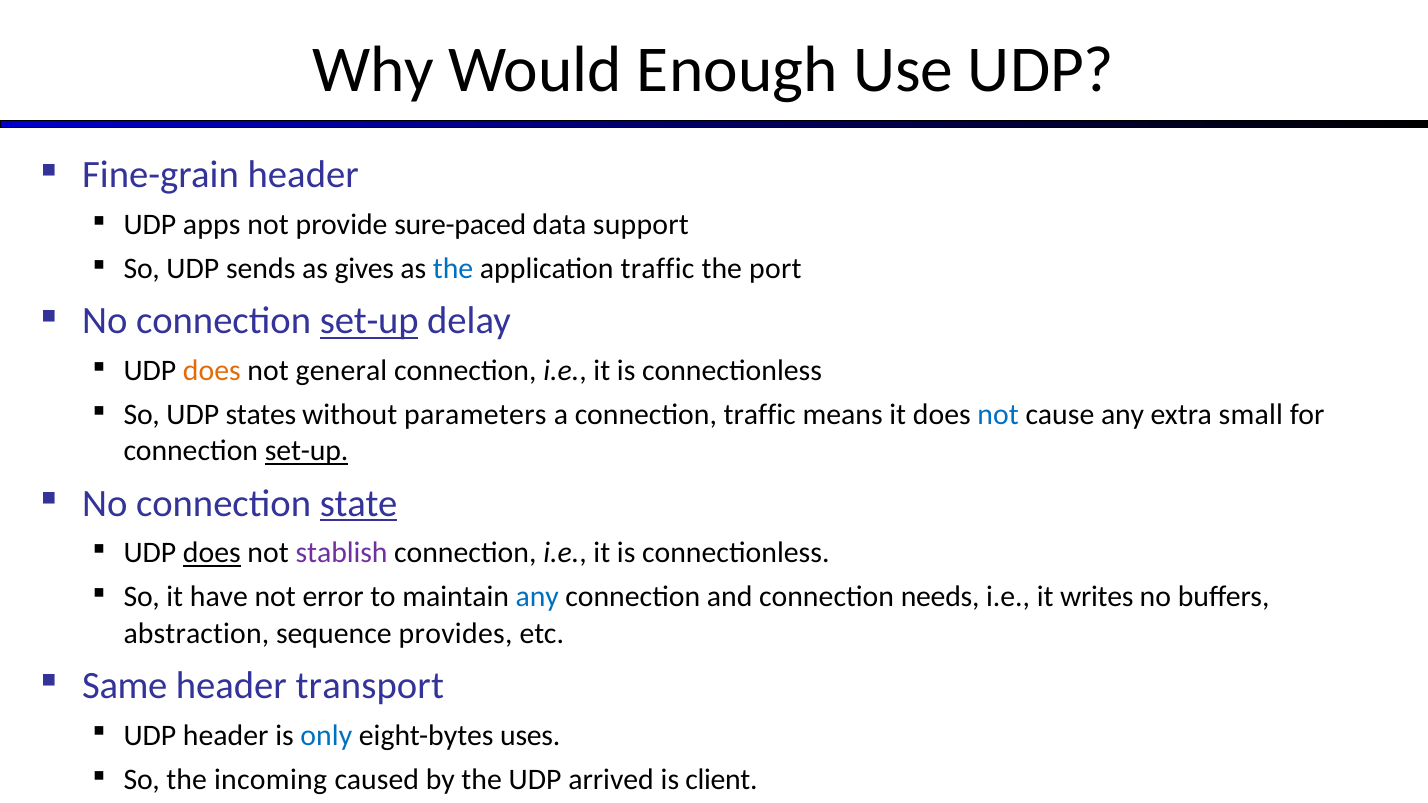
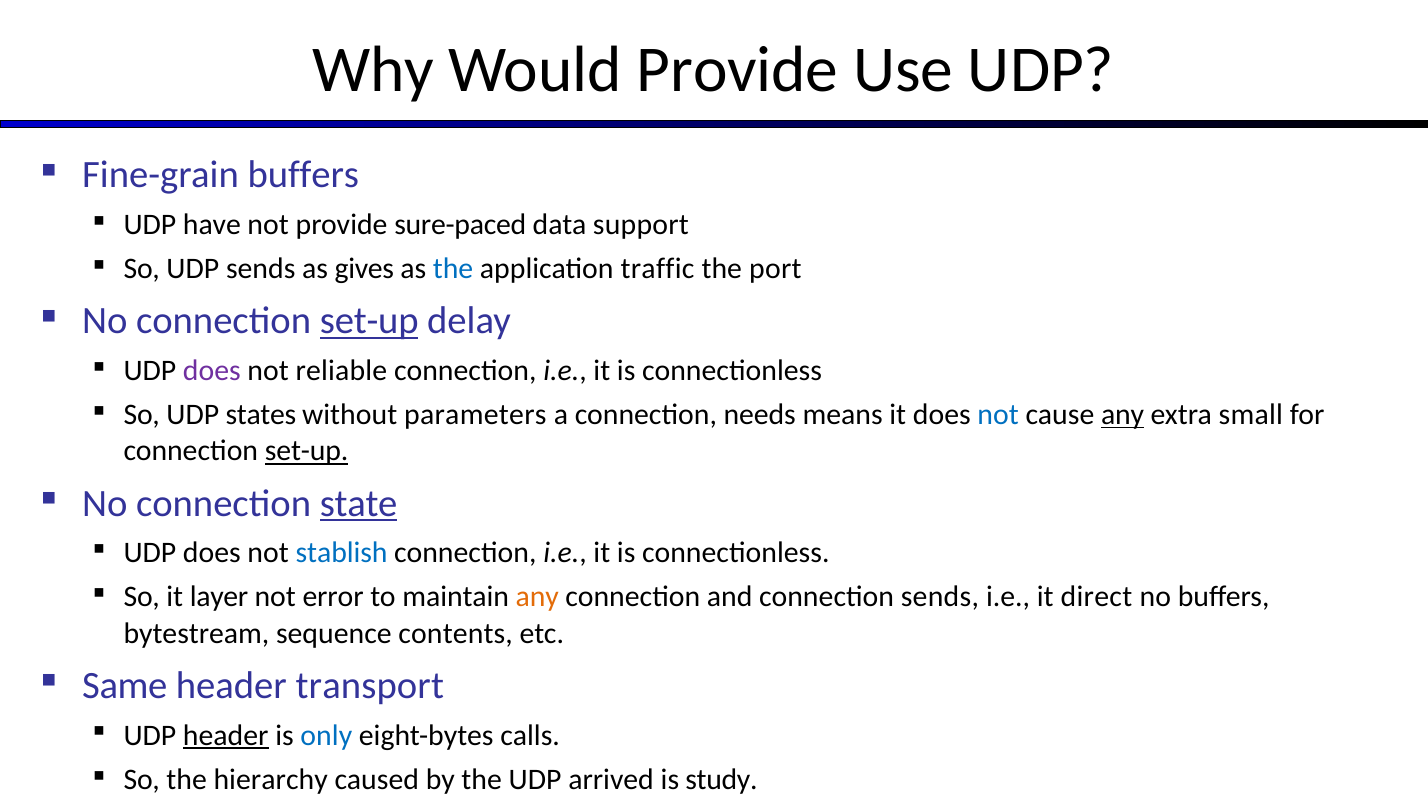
Would Enough: Enough -> Provide (738, 70)
Fine-grain header: header -> buffers (303, 175)
apps: apps -> have (212, 225)
does colour: orange -> purple (212, 371)
general: general -> reliable (341, 371)
connection traffic: traffic -> needs (760, 415)
any underline: none -> present (1123, 415)
does underline: present -> none (212, 553)
stablish colour: purple -> blue (342, 553)
have: have -> layer (219, 597)
any colour: blue -> orange (537, 597)
connection needs: needs -> sends (940, 597)
writes: writes -> direct (1096, 597)
abstraction: abstraction -> bytestream (196, 634)
provides: provides -> contents (456, 634)
header underline: none -> present (226, 736)
uses: uses -> calls (530, 736)
incoming: incoming -> hierarchy (271, 780)
client: client -> study (721, 780)
